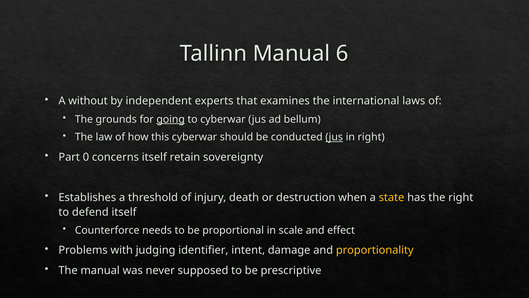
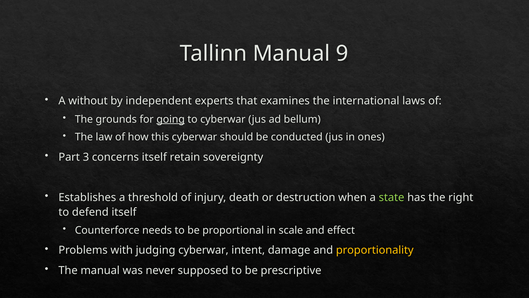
6: 6 -> 9 (342, 54)
jus underline: present -> none (334, 137)
in right: right -> ones (371, 137)
0: 0 -> 3 (86, 157)
state colour: yellow -> light green (392, 197)
judging identifier: identifier -> cyberwar (203, 250)
